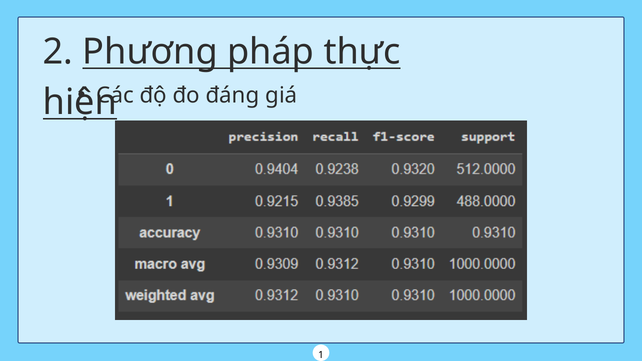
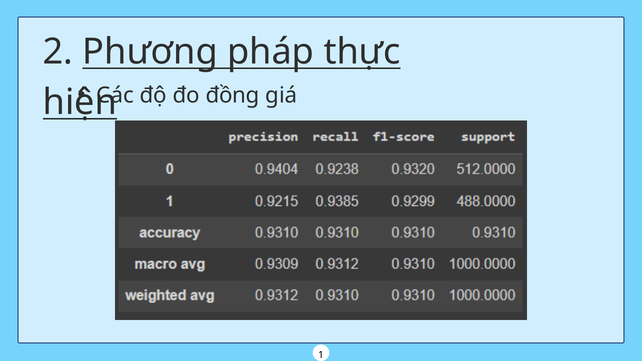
đáng: đáng -> đồng (233, 96)
